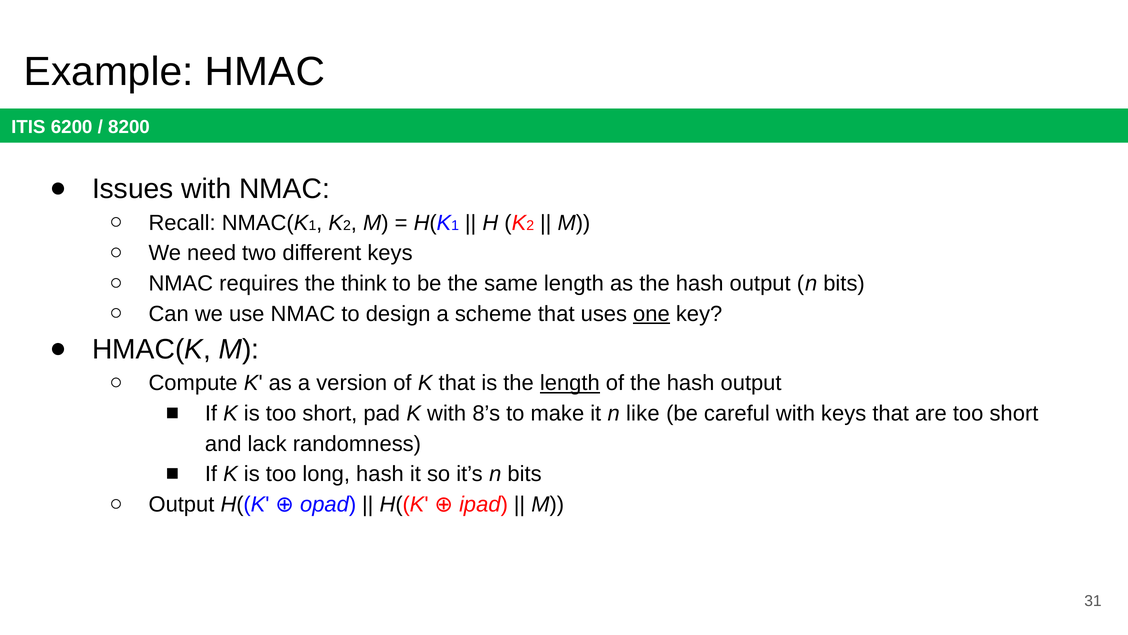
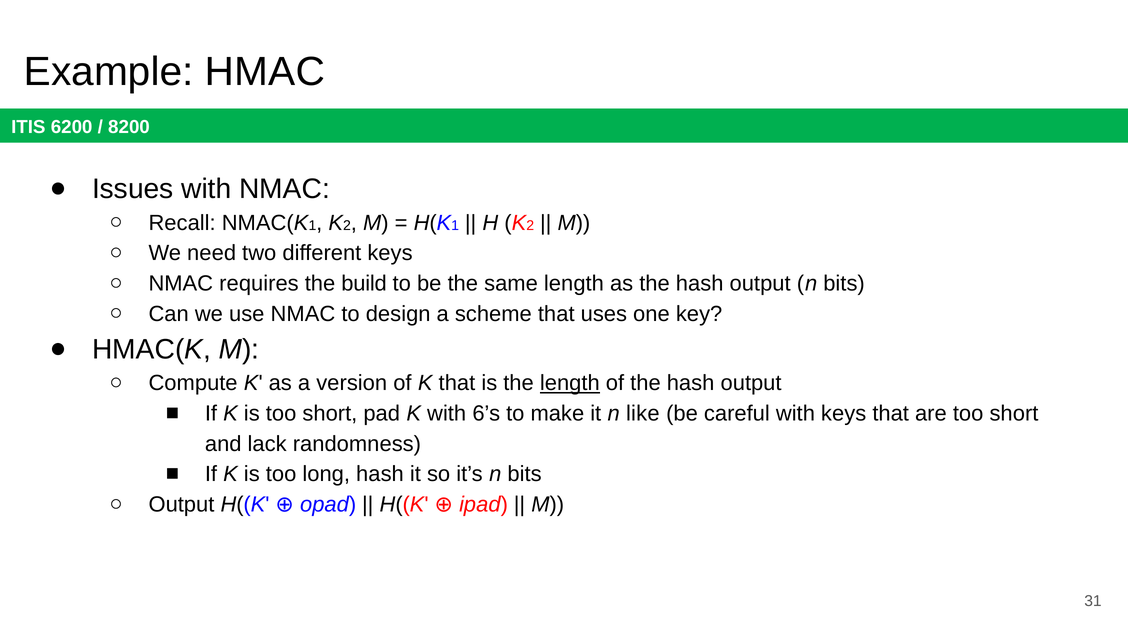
think: think -> build (364, 283)
one underline: present -> none (651, 314)
8’s: 8’s -> 6’s (486, 413)
